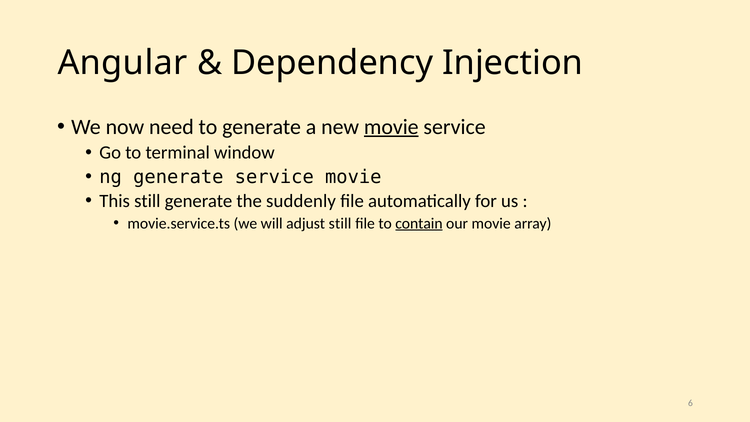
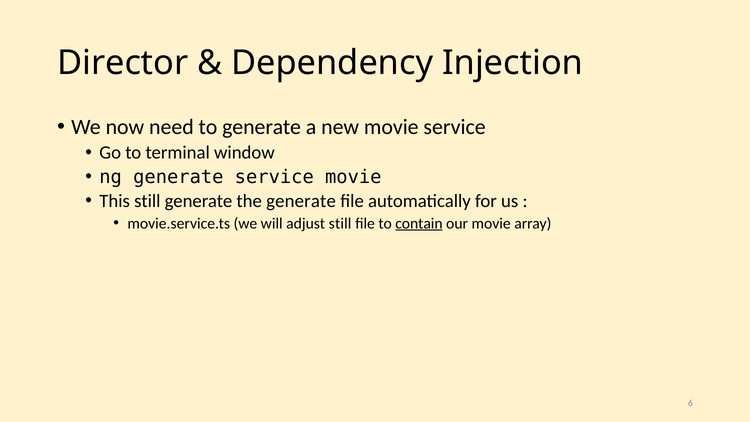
Angular: Angular -> Director (123, 63)
movie underline: present -> none (391, 127)
the suddenly: suddenly -> generate (301, 201)
